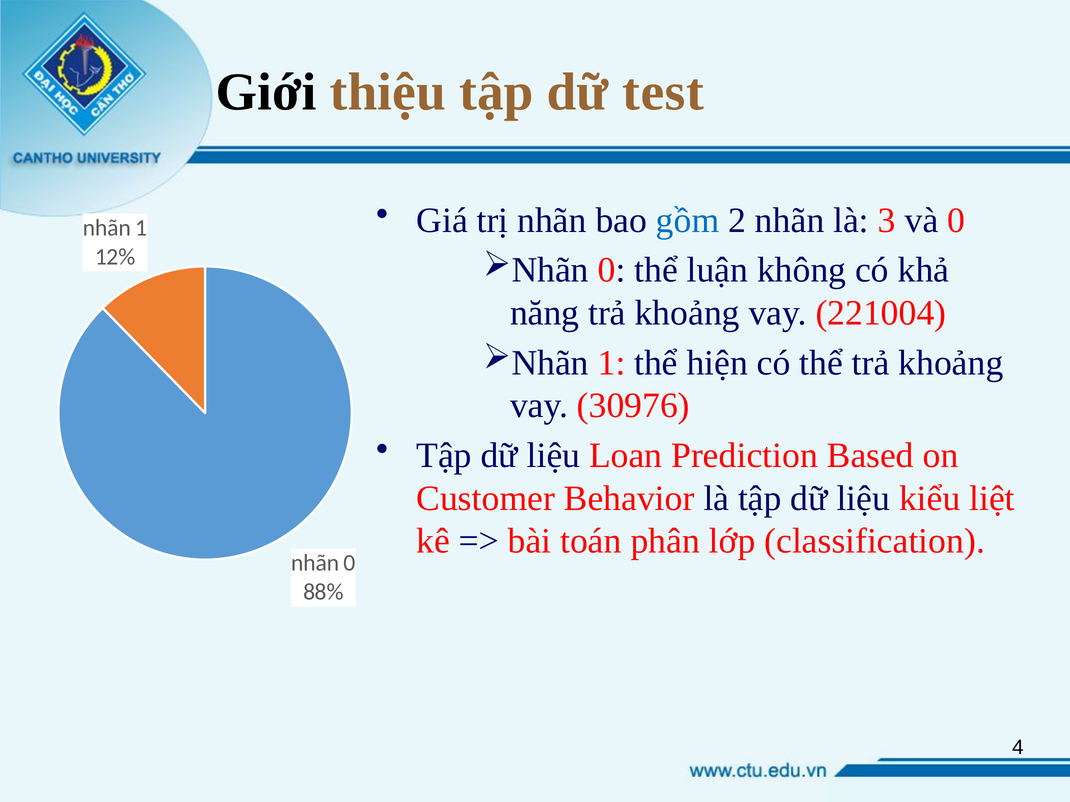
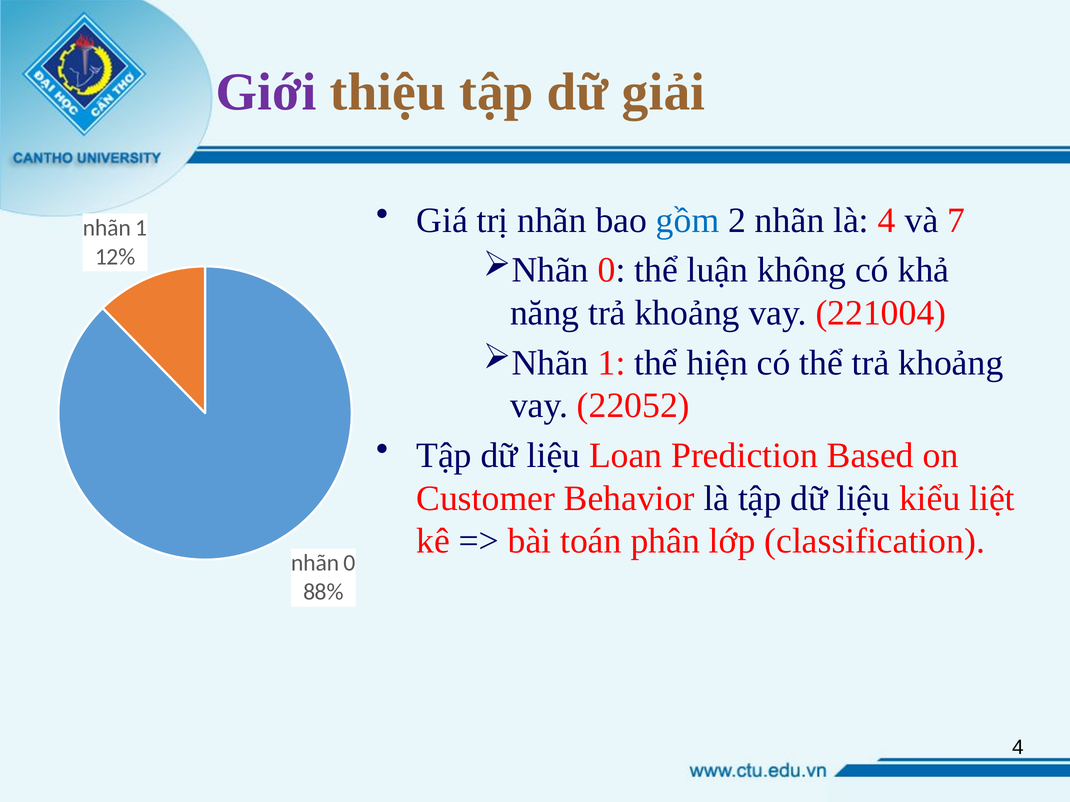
Giới colour: black -> purple (266, 92)
test: test -> giải (664, 92)
là 3: 3 -> 4 (887, 220)
và 0: 0 -> 7 (956, 220)
30976: 30976 -> 22052 (633, 406)
